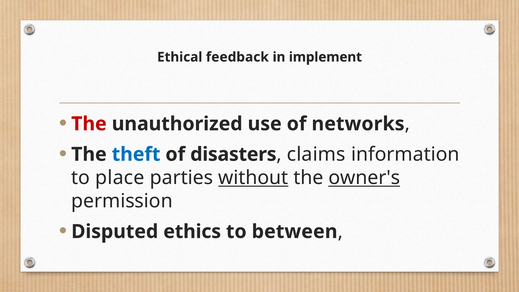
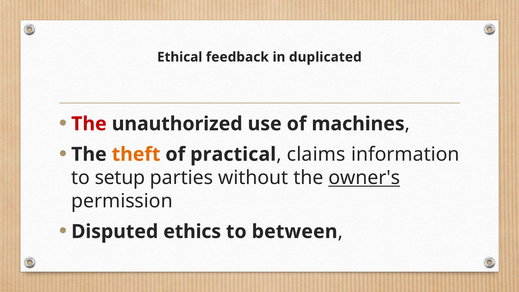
implement: implement -> duplicated (325, 57)
networks: networks -> machines (358, 124)
theft colour: blue -> orange (136, 154)
disasters: disasters -> practical (233, 154)
place: place -> setup (120, 178)
without underline: present -> none (253, 178)
